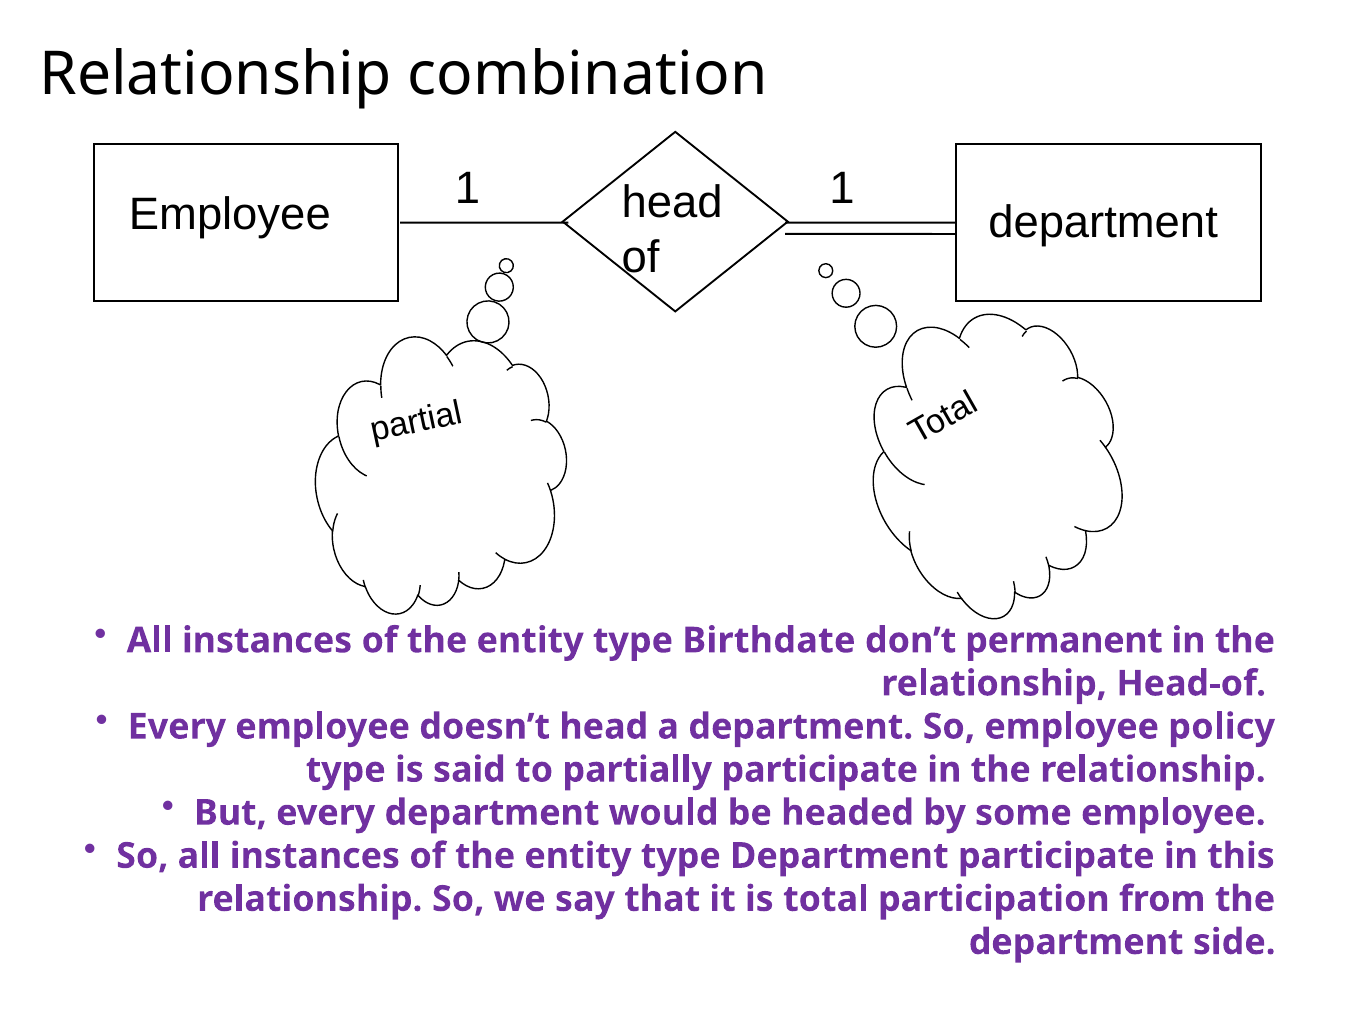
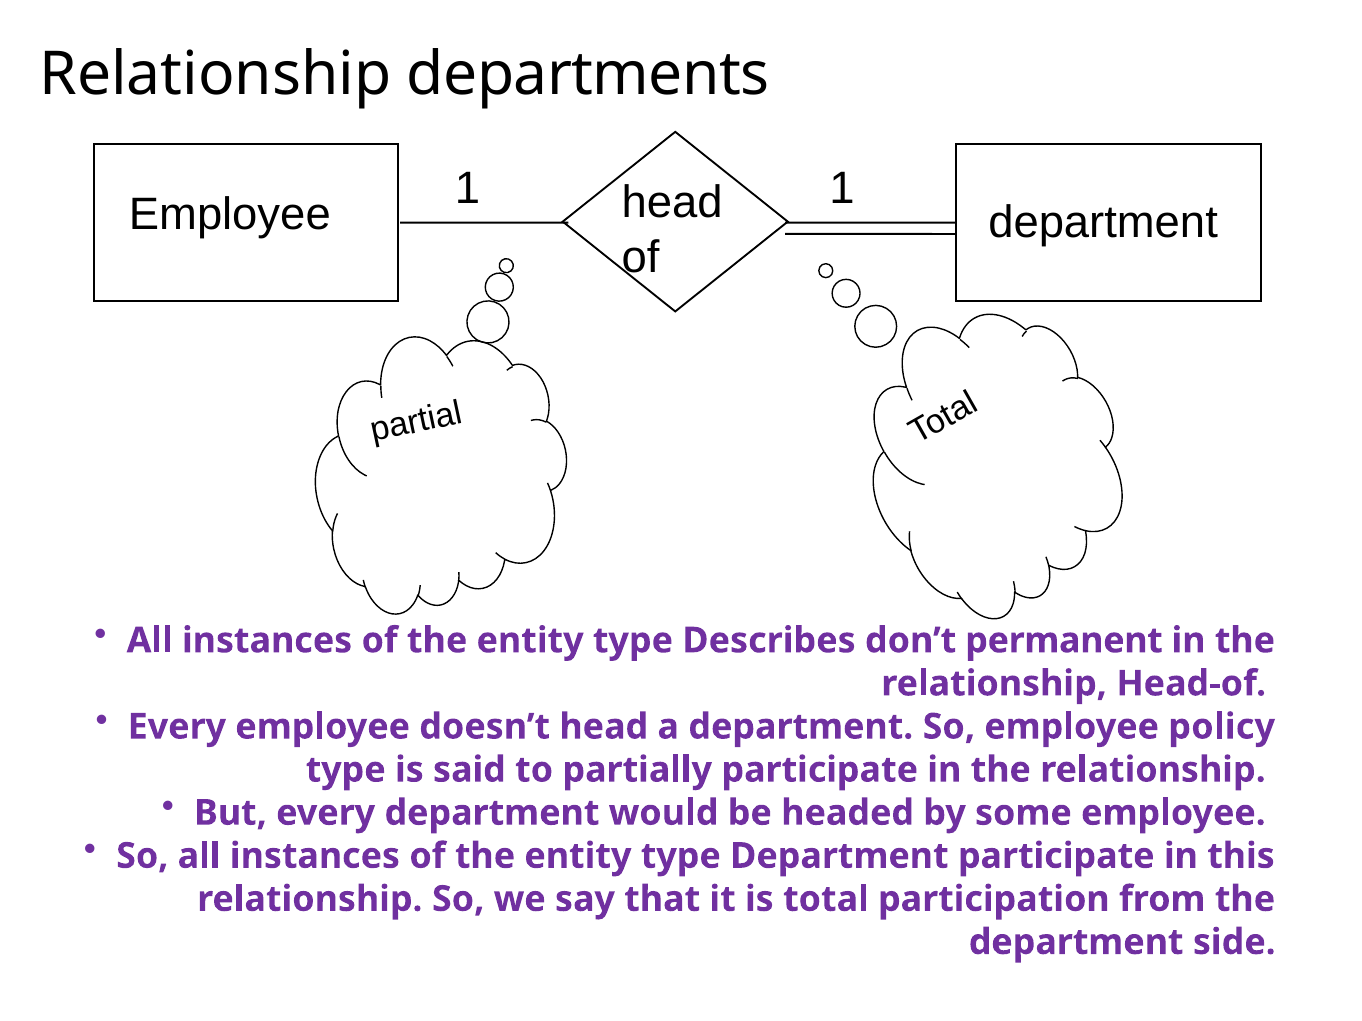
combination: combination -> departments (588, 75)
Birthdate: Birthdate -> Describes (769, 641)
